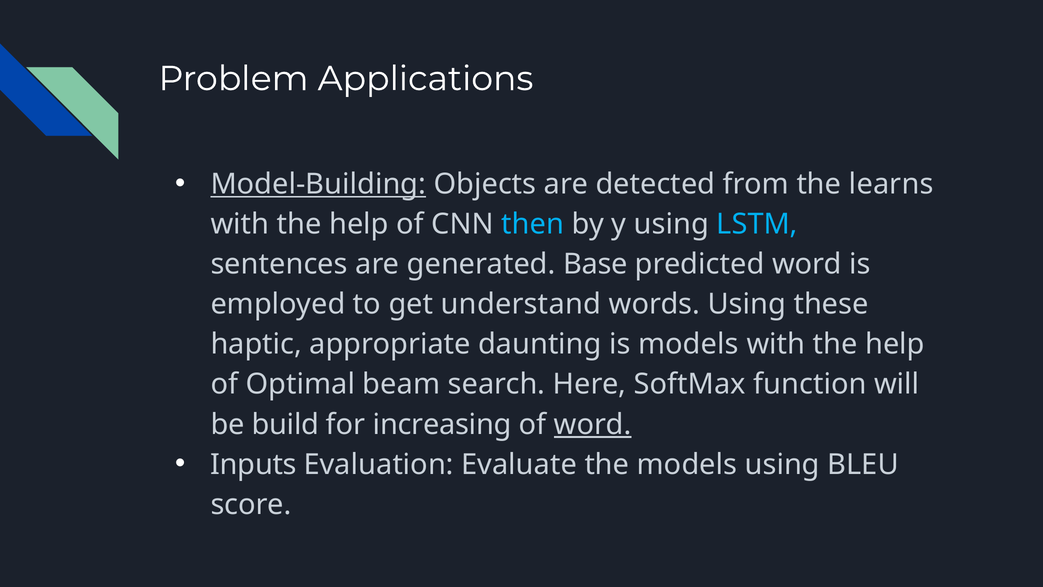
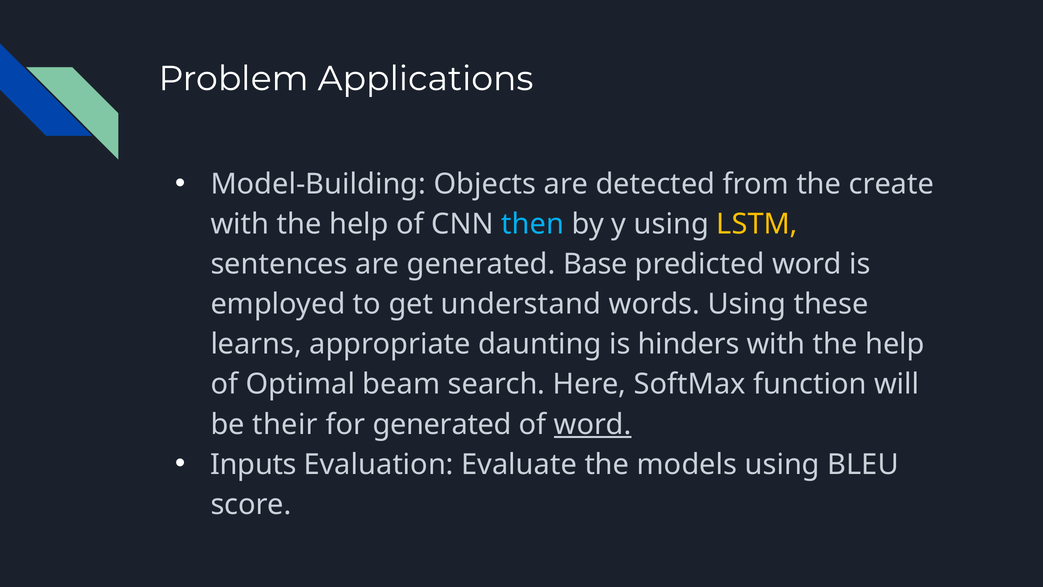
Model-Building underline: present -> none (318, 184)
learns: learns -> create (891, 184)
LSTM colour: light blue -> yellow (757, 224)
haptic: haptic -> learns (256, 344)
is models: models -> hinders (689, 344)
build: build -> their (285, 424)
for increasing: increasing -> generated (442, 424)
